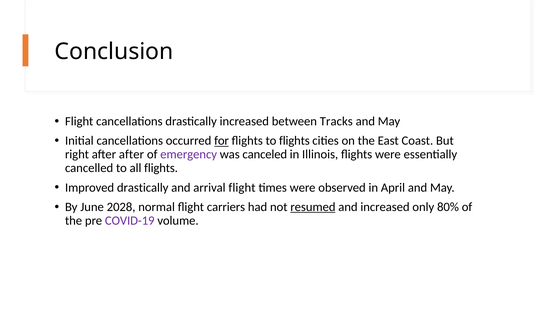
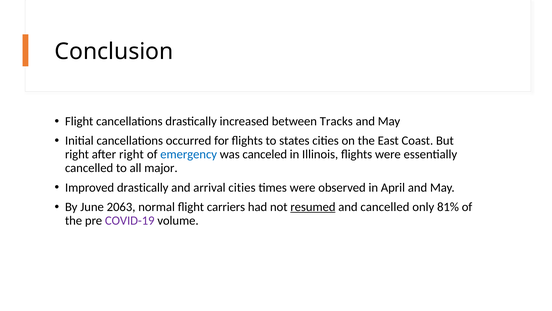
for underline: present -> none (222, 141)
to flights: flights -> states (294, 141)
after after: after -> right (131, 154)
emergency colour: purple -> blue (189, 154)
all flights: flights -> major (161, 168)
arrival flight: flight -> cities (242, 187)
2028: 2028 -> 2063 (121, 207)
and increased: increased -> cancelled (385, 207)
80%: 80% -> 81% (448, 207)
